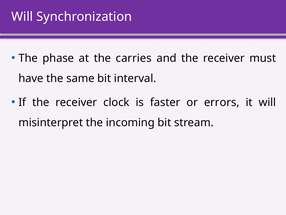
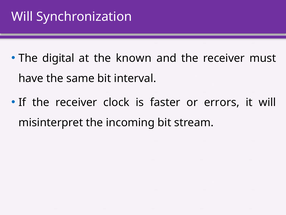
phase: phase -> digital (58, 58)
carries: carries -> known (134, 58)
